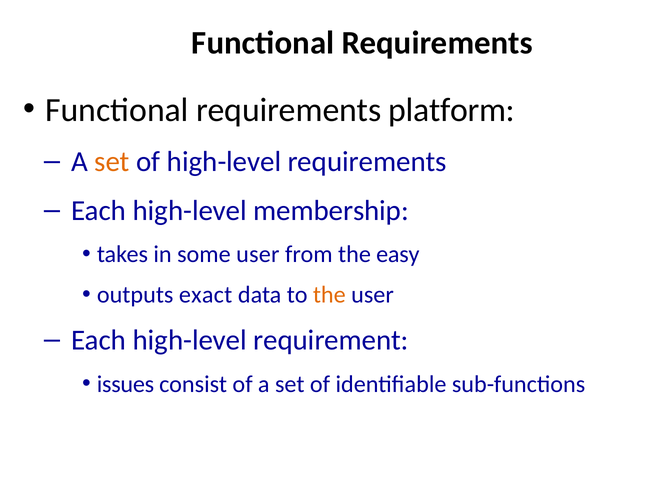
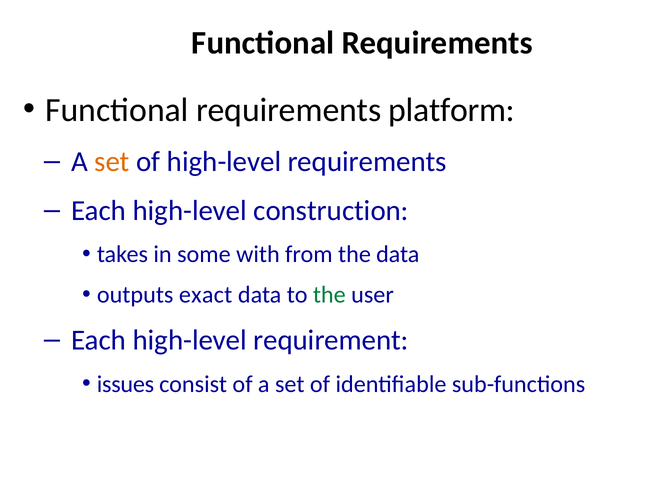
membership: membership -> construction (331, 211)
some user: user -> with (258, 254)
the easy: easy -> data (398, 254)
the colour: orange -> green (329, 295)
